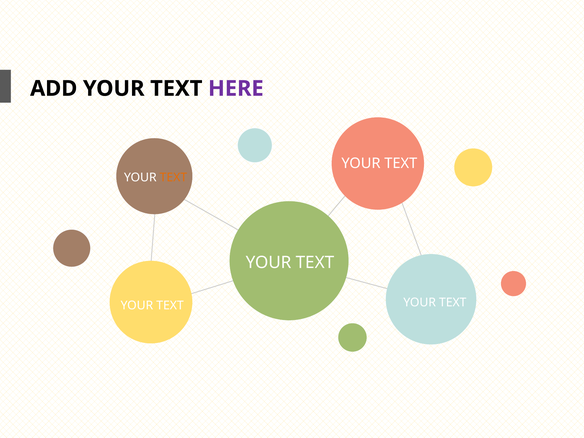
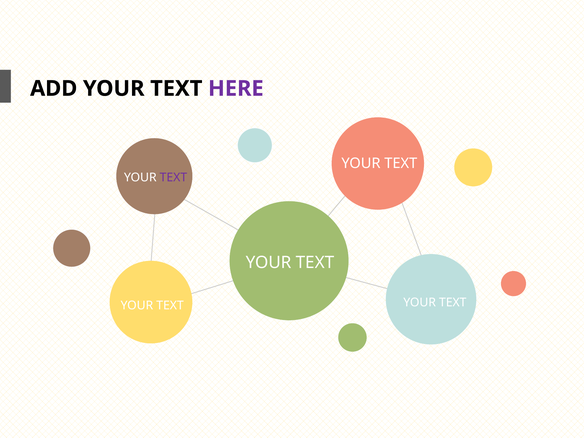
TEXT colour: orange -> purple (173, 178)
